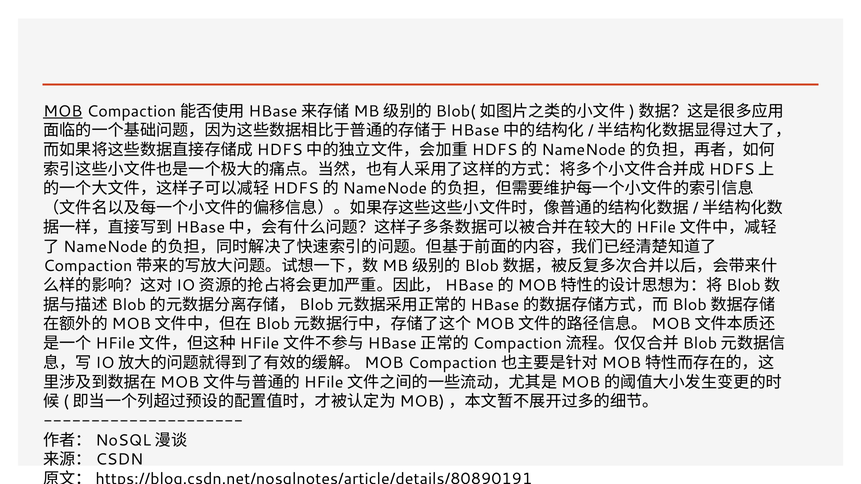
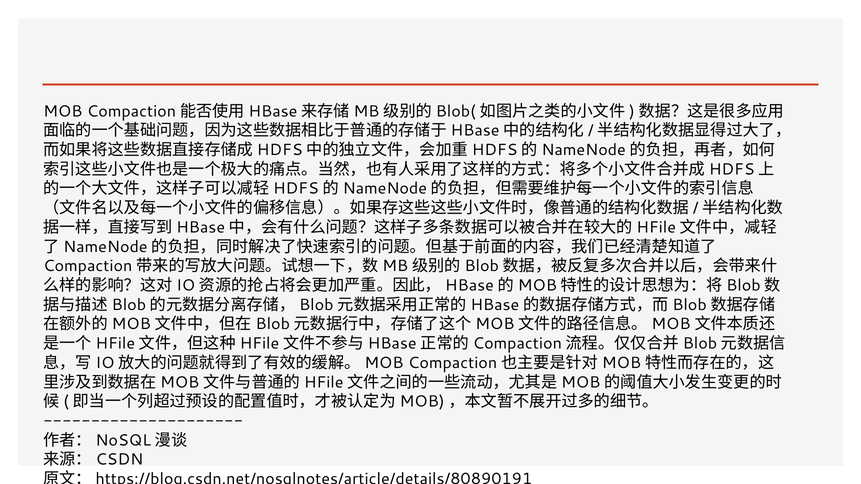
MOB underline: present -> none (63, 111)
